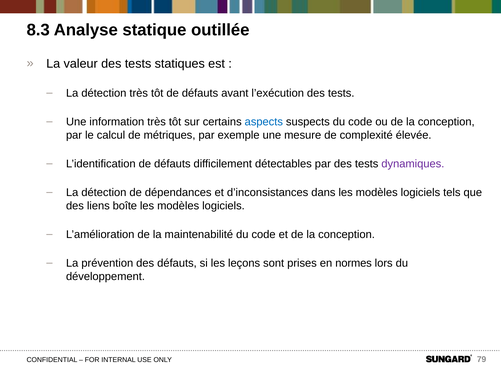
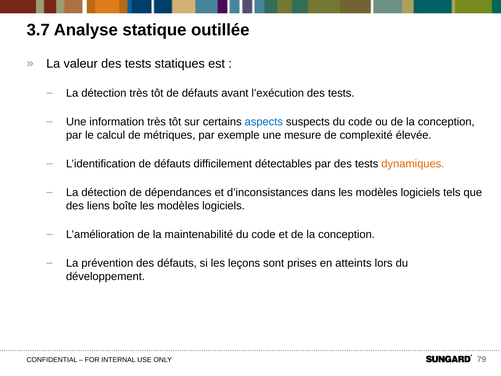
8.3: 8.3 -> 3.7 (38, 30)
dynamiques colour: purple -> orange (413, 164)
normes: normes -> atteints (353, 263)
